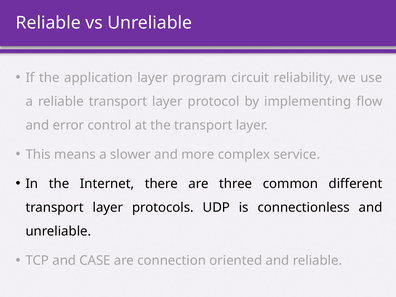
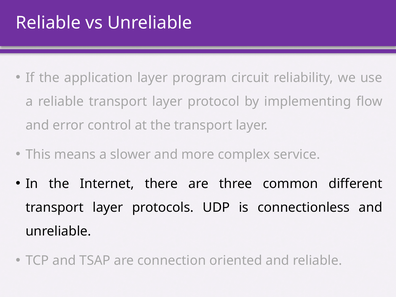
CASE: CASE -> TSAP (95, 261)
